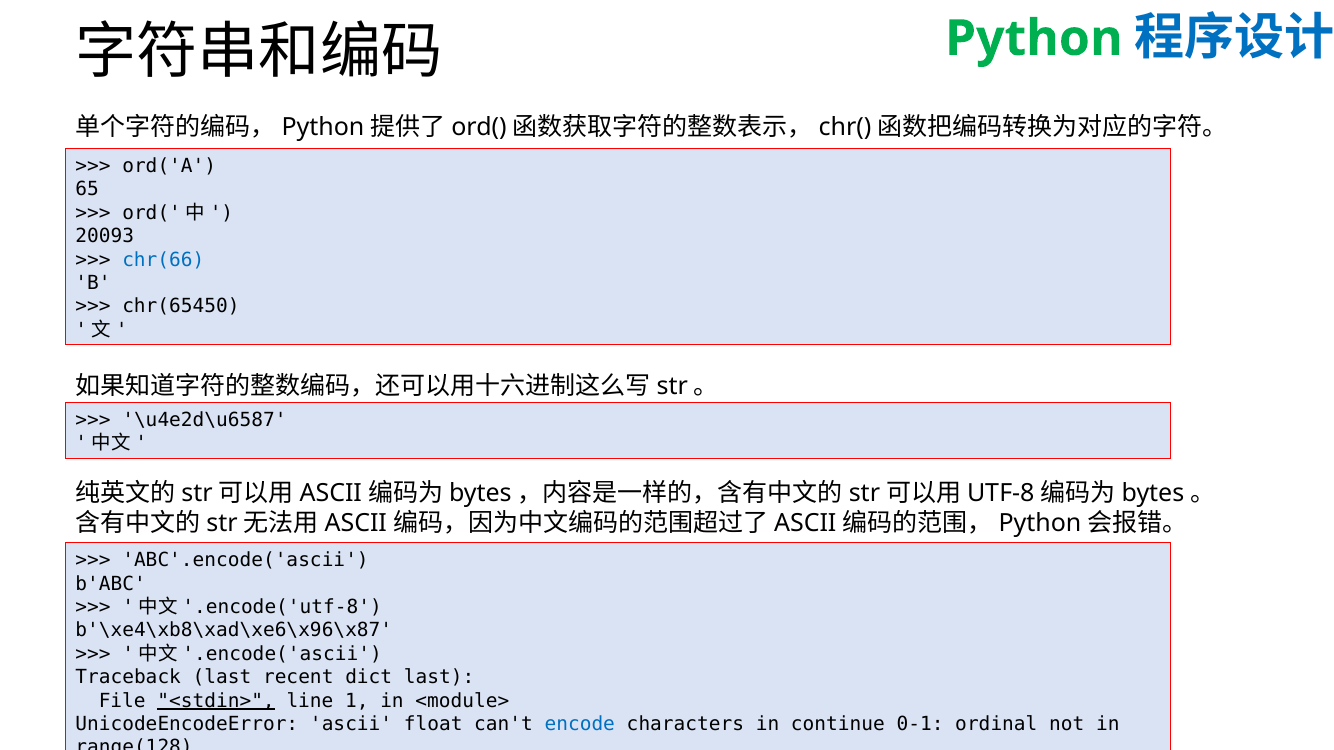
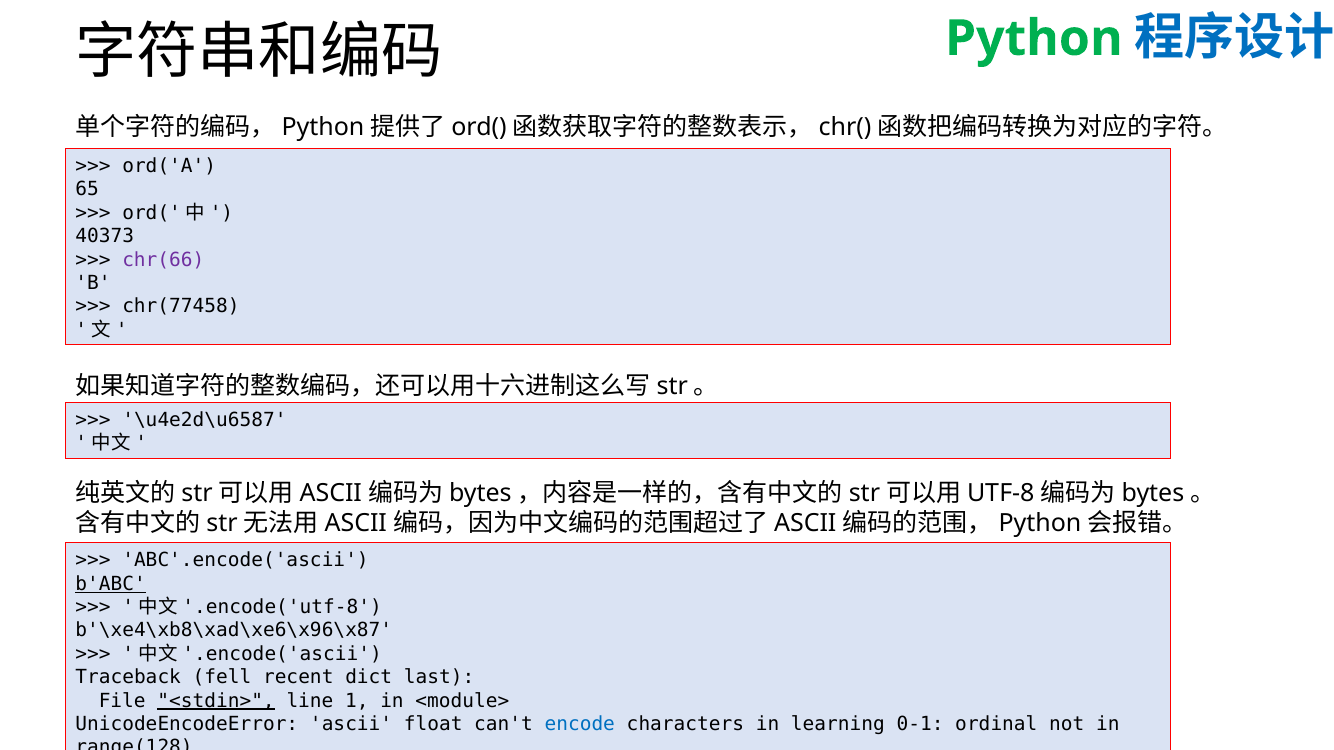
20093: 20093 -> 40373 (105, 236)
chr(66 colour: blue -> purple (163, 260)
chr(65450: chr(65450 -> chr(77458 (181, 306)
b'ABC underline: none -> present (111, 584)
Traceback last: last -> fell (222, 678)
continue: continue -> learning (838, 724)
